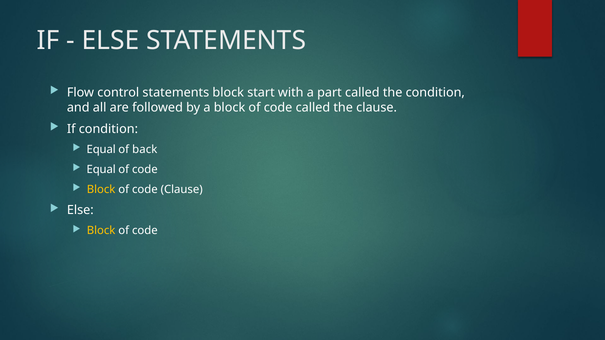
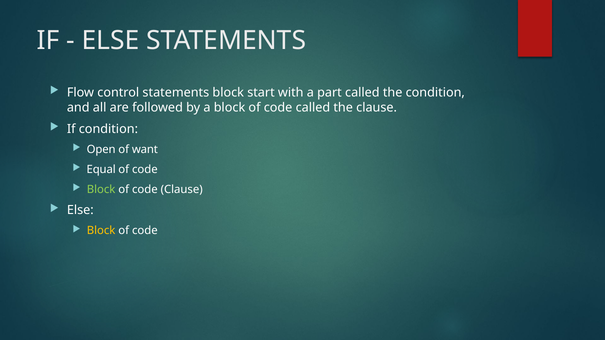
Equal: Equal -> Open (101, 150)
back: back -> want (145, 150)
Block colour: yellow -> light green (101, 190)
